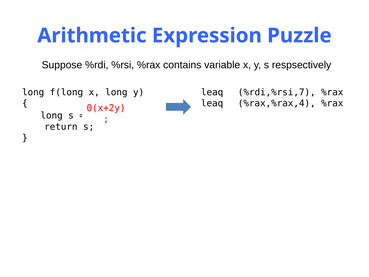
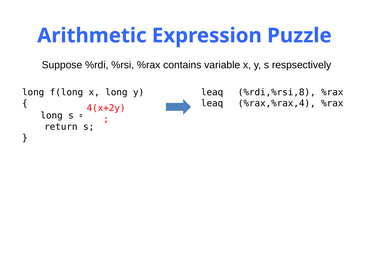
%rdi,%rsi,7: %rdi,%rsi,7 -> %rdi,%rsi,8 (277, 92)
0(x+2y: 0(x+2y -> 4(x+2y (106, 108)
